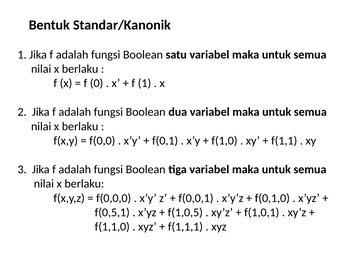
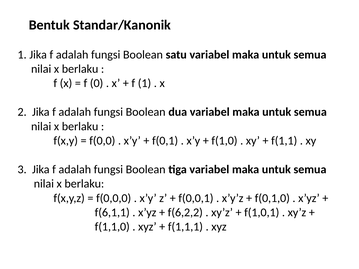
f(0,5,1: f(0,5,1 -> f(6,1,1 (112, 213)
f(1,0,5: f(1,0,5 -> f(6,2,2 (185, 213)
